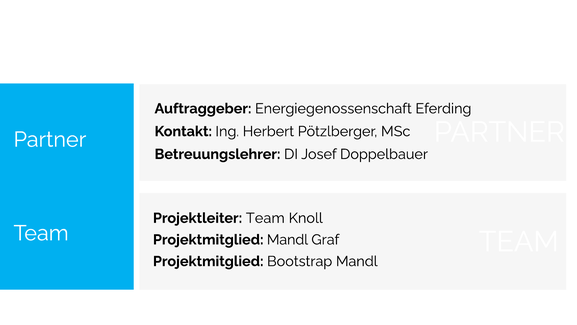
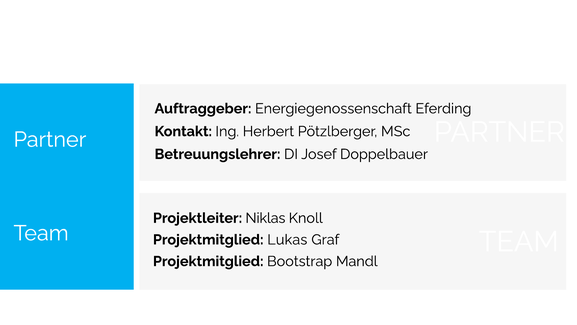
Projektleiter Team: Team -> Niklas (265, 218)
Projektmitglied Mandl: Mandl -> Lukas (287, 239)
